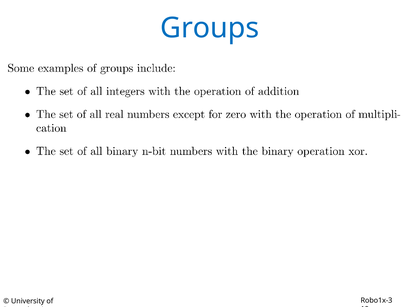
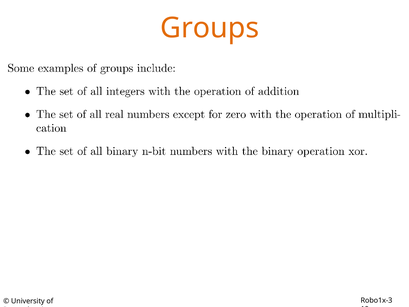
Groups colour: blue -> orange (210, 28)
